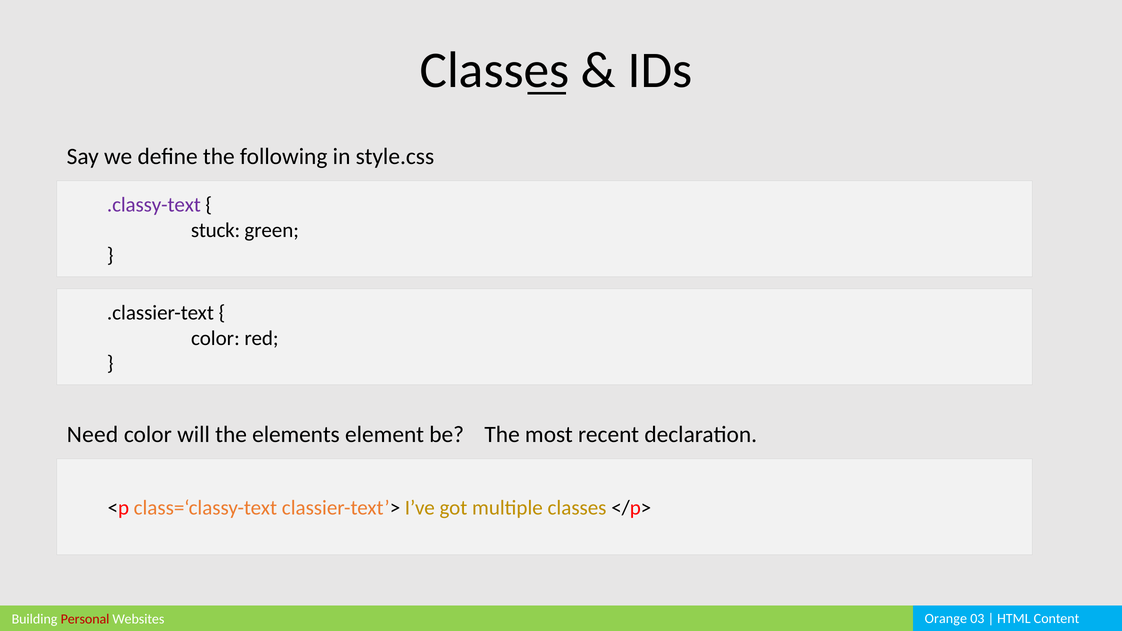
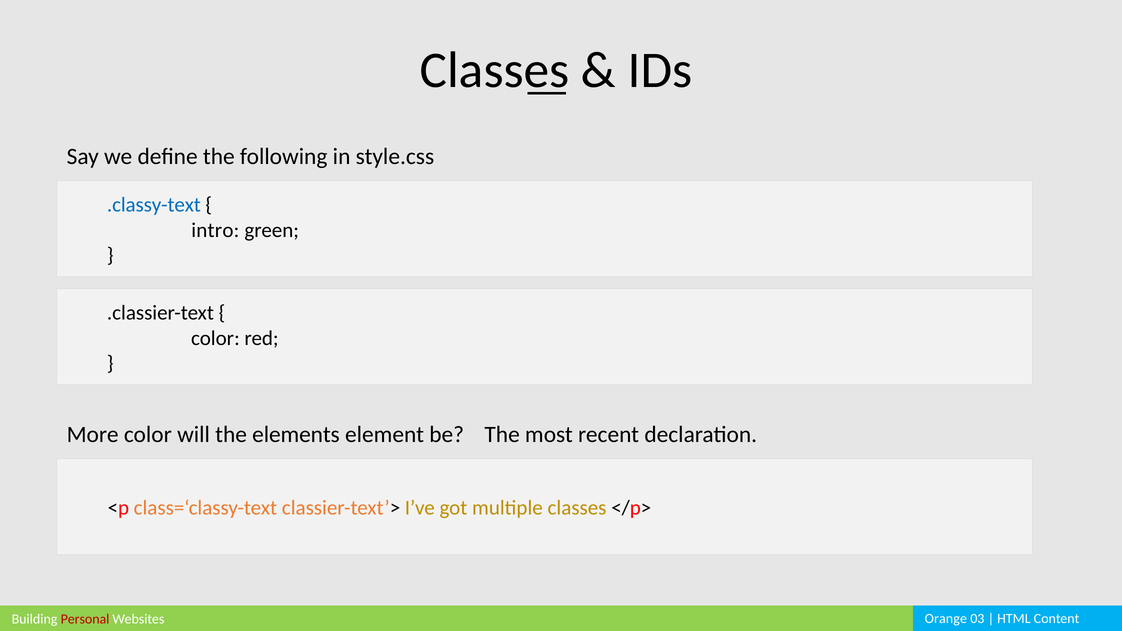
.classy-text colour: purple -> blue (154, 205)
stuck: stuck -> intro (215, 230)
Need: Need -> More (93, 434)
